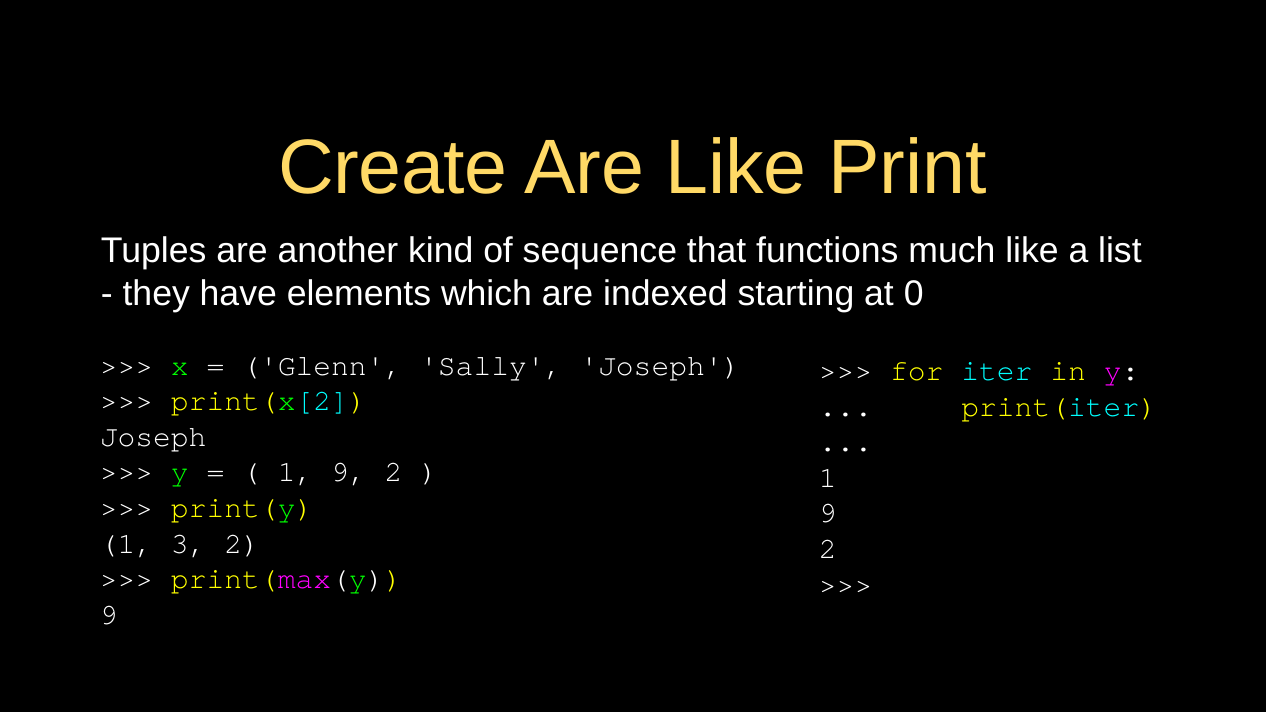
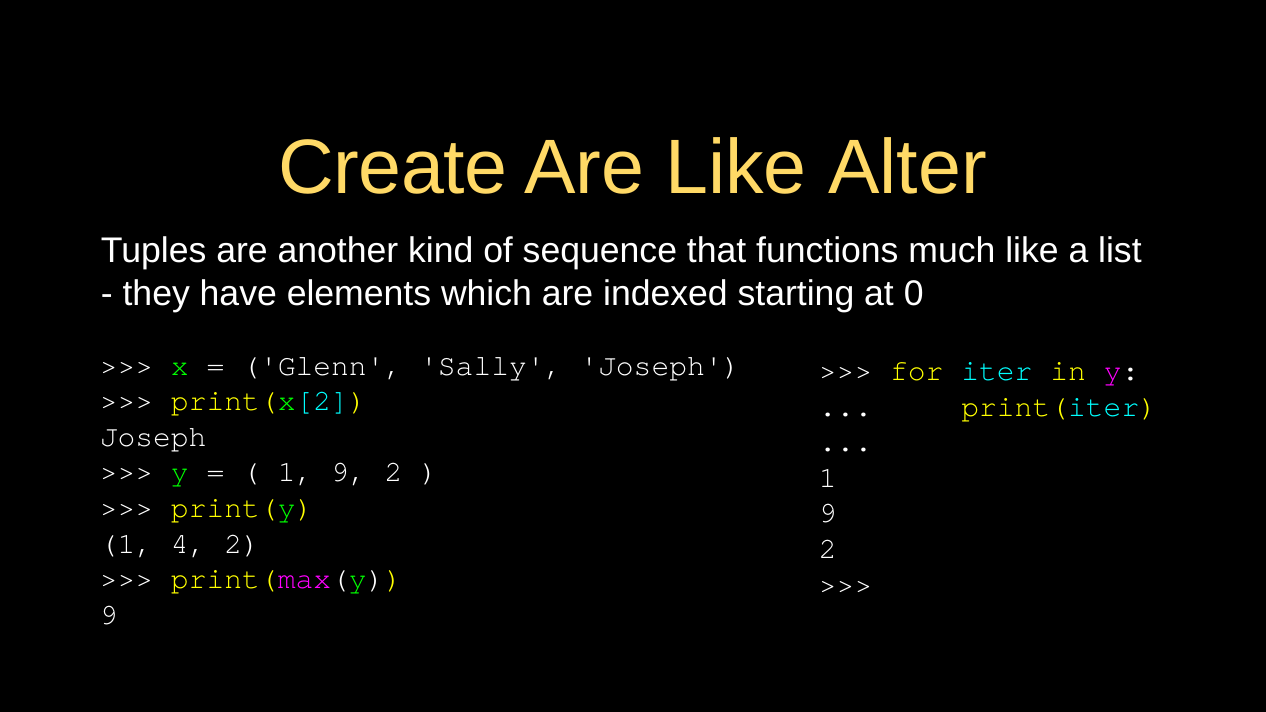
Print: Print -> Alter (907, 168)
3: 3 -> 4 (189, 543)
